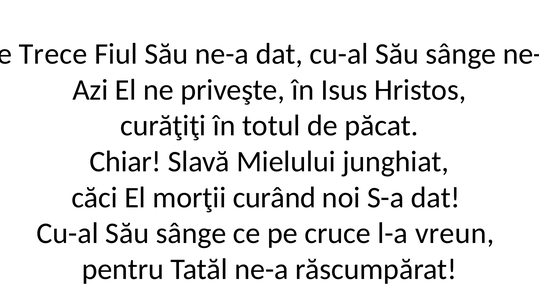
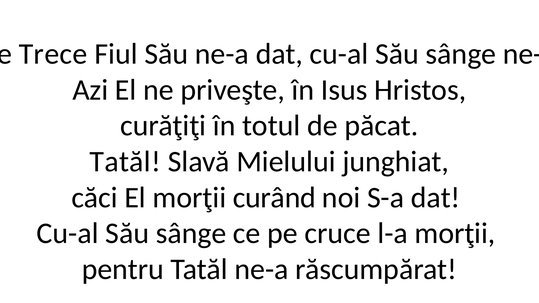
Chiar: Chiar -> Tatăl (125, 162)
l-a vreun: vreun -> morţii (455, 234)
